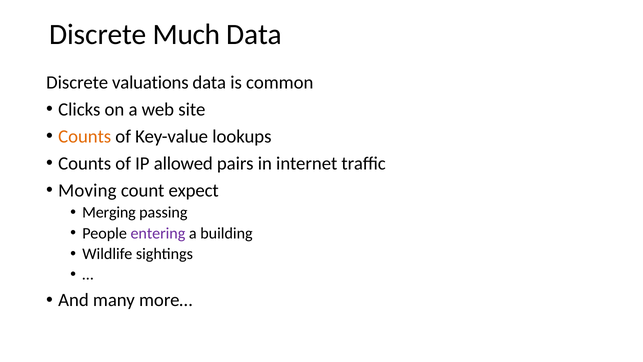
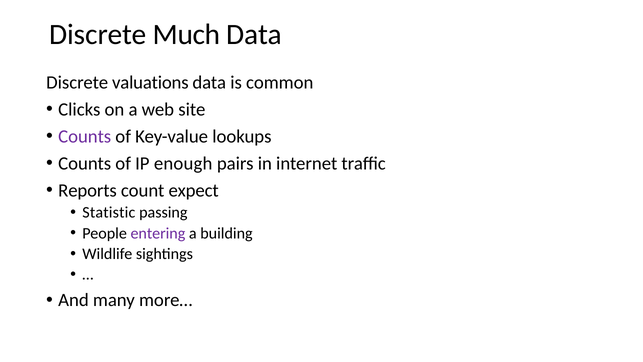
Counts colour: orange -> purple (85, 136)
allowed: allowed -> enough (183, 163)
Moving: Moving -> Reports (88, 190)
Merging: Merging -> Statistic (109, 212)
